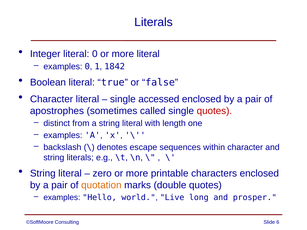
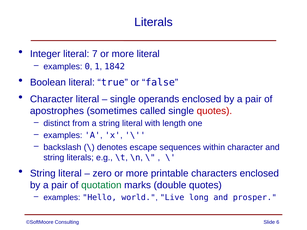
literal 0: 0 -> 7 (95, 54)
accessed: accessed -> operands (159, 99)
quotation colour: orange -> green (101, 185)
